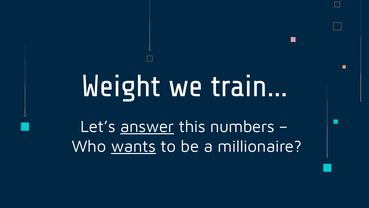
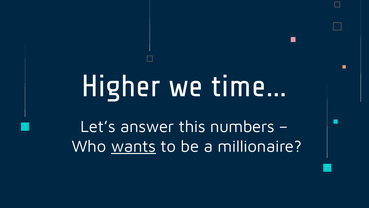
Weight: Weight -> Higher (121, 86)
train…: train… -> time… (249, 86)
answer underline: present -> none (147, 126)
